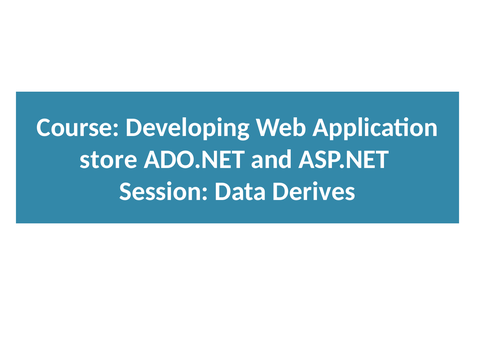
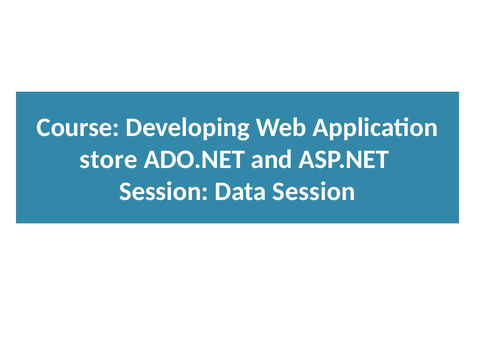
Data Derives: Derives -> Session (314, 191)
